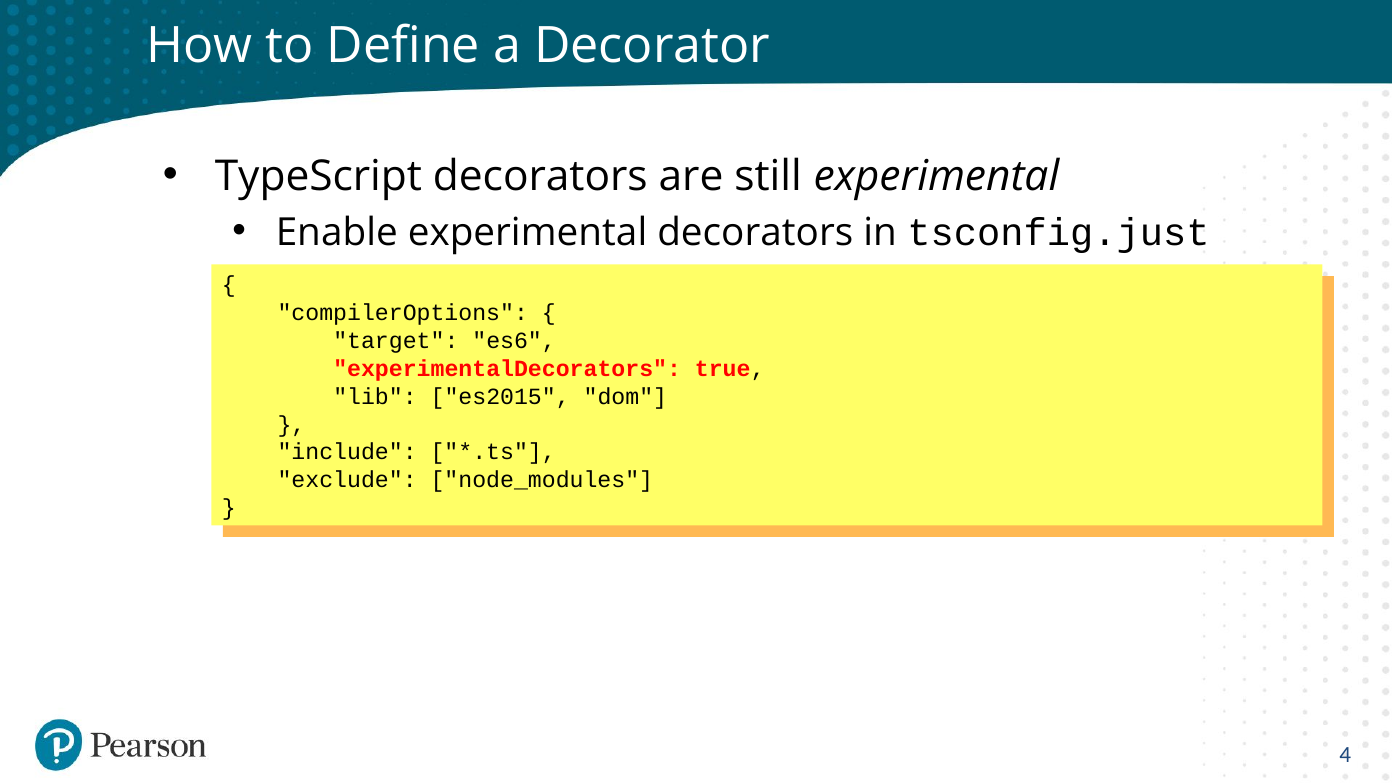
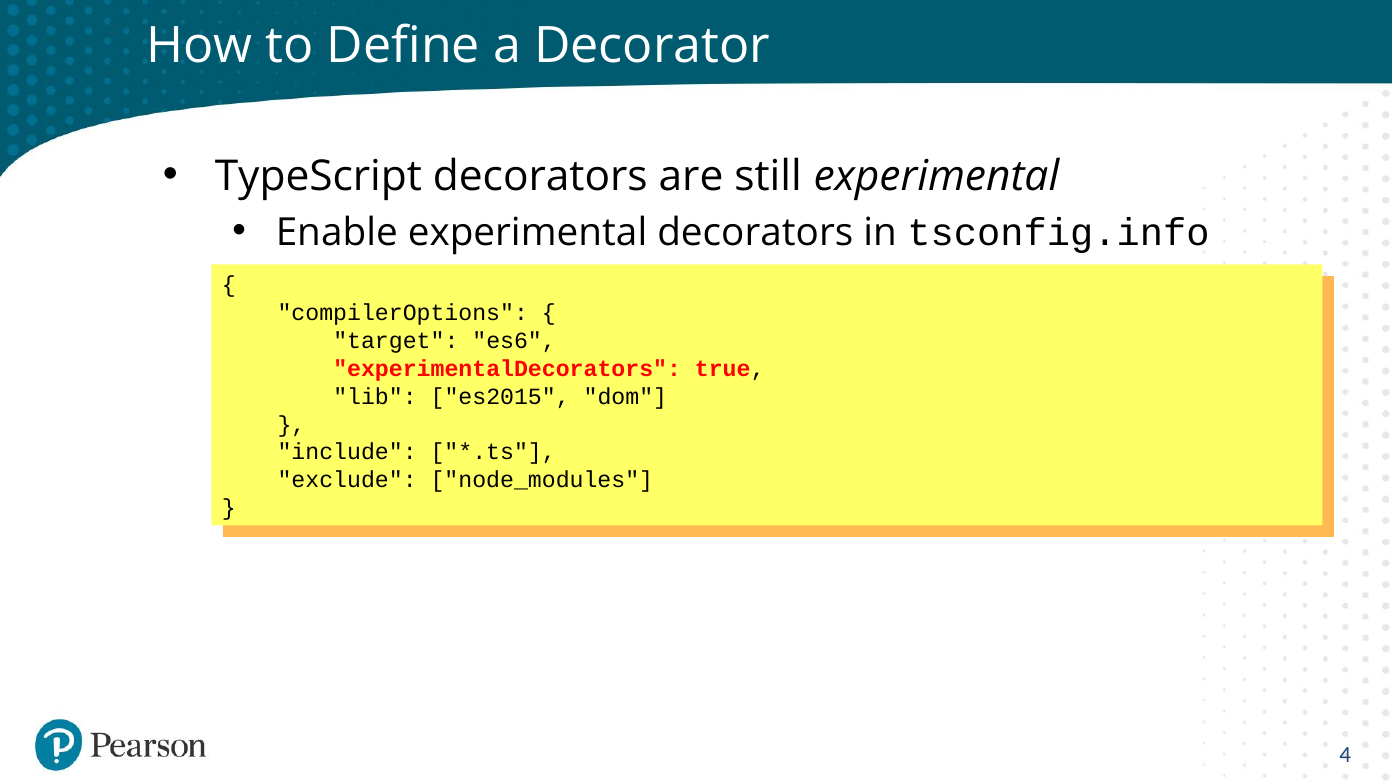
tsconfig.just: tsconfig.just -> tsconfig.info (1058, 232)
